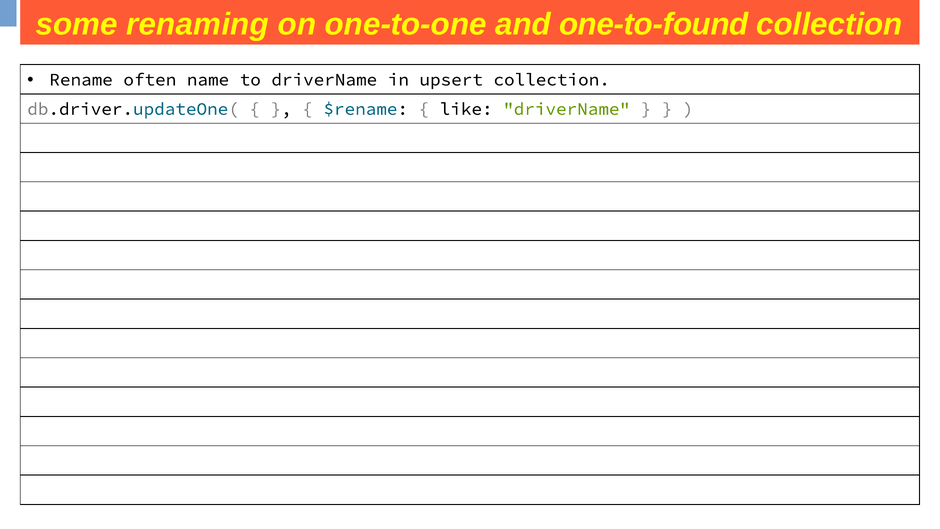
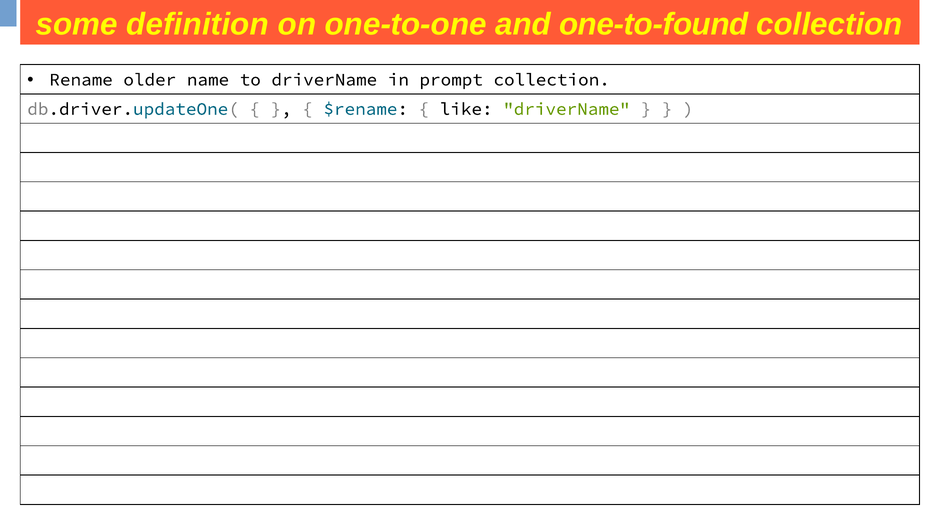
renaming: renaming -> definition (198, 24)
often: often -> older (150, 80)
upsert: upsert -> prompt (451, 80)
